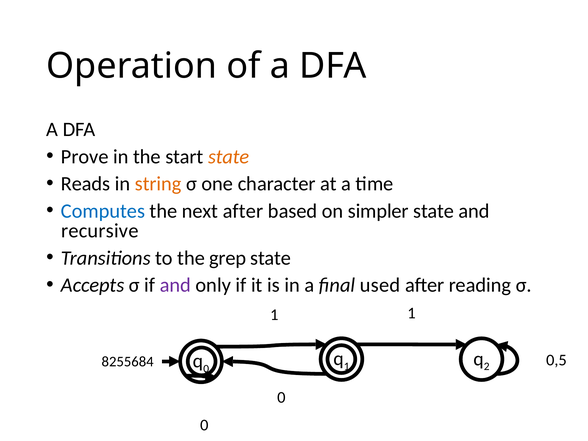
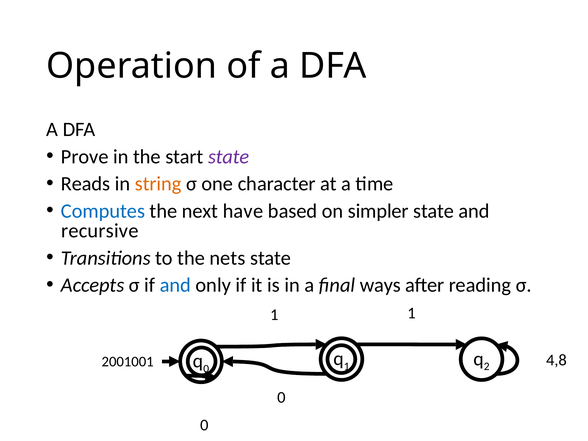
state colour: orange -> purple (229, 157)
next after: after -> have (243, 211)
grep: grep -> nets (228, 258)
and colour: purple -> blue (175, 285)
used: used -> ways (380, 285)
0,5: 0,5 -> 4,8 (556, 360)
8255684: 8255684 -> 2001001 (128, 362)
